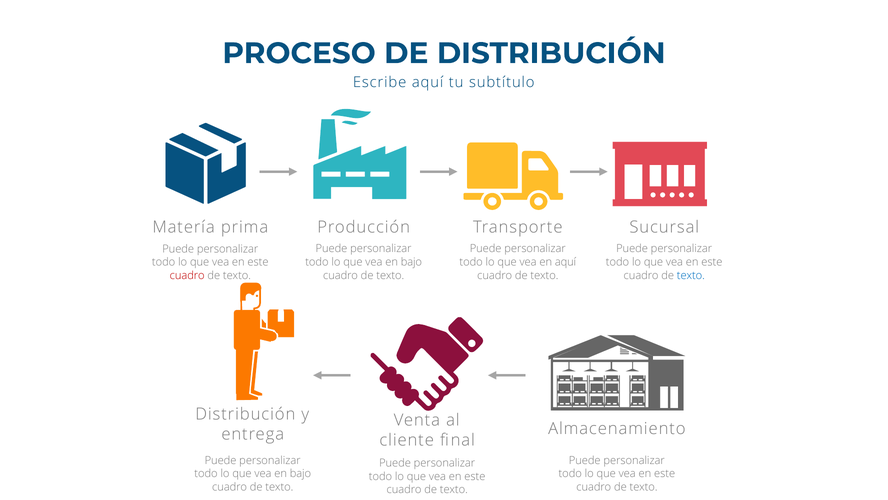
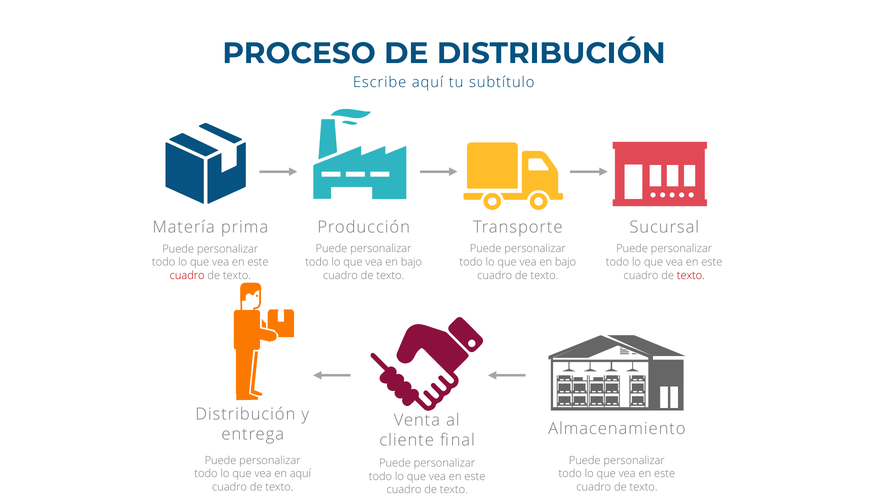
aquí: aquí -> bajo (566, 262)
texto colour: blue -> red (691, 275)
bajo: bajo -> aquí (300, 473)
